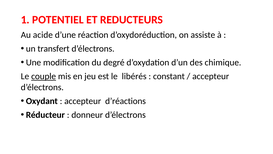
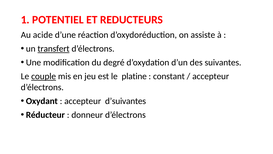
transfert underline: none -> present (54, 49)
chimique: chimique -> suivantes (223, 62)
libérés: libérés -> platine (134, 76)
d’réactions: d’réactions -> d’suivantes (126, 101)
